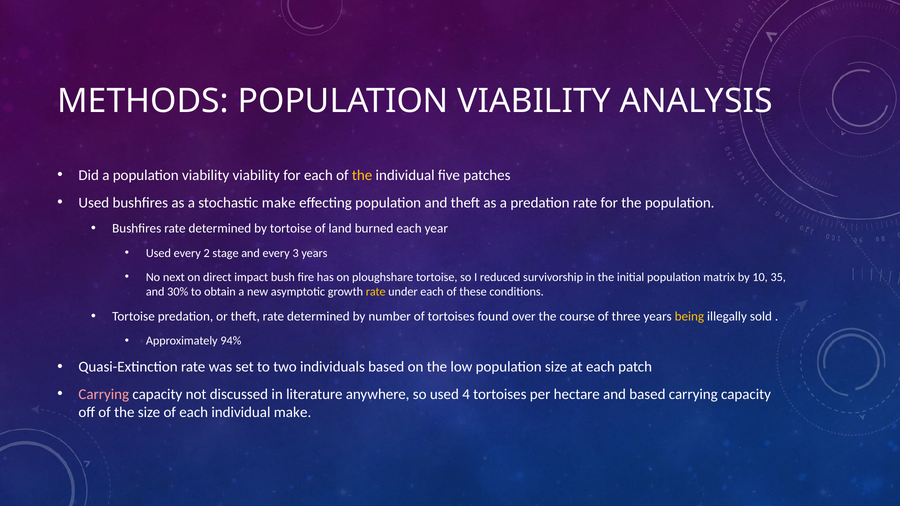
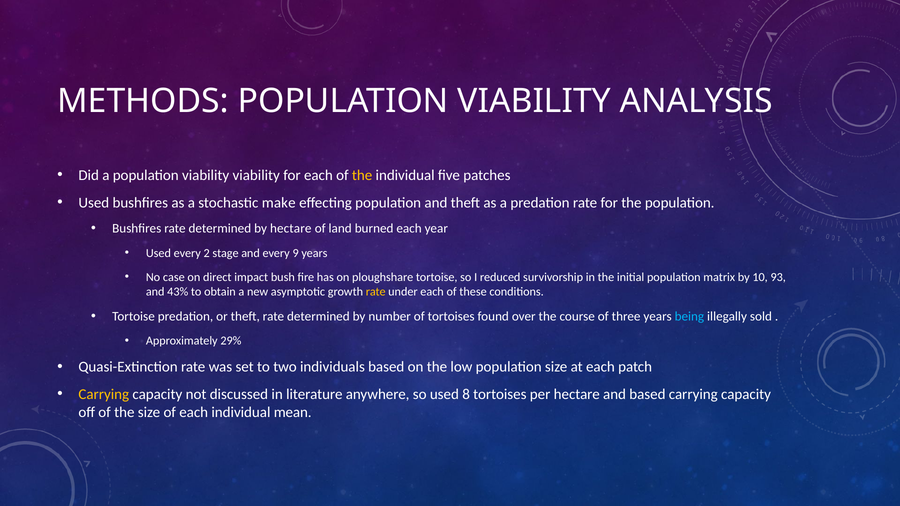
by tortoise: tortoise -> hectare (291, 229)
3: 3 -> 9 (296, 253)
next: next -> case (174, 277)
35: 35 -> 93 (778, 277)
30%: 30% -> 43% (178, 292)
being colour: yellow -> light blue (689, 317)
94%: 94% -> 29% (231, 341)
Carrying colour: pink -> yellow (104, 394)
4: 4 -> 8 (466, 394)
individual make: make -> mean (293, 412)
